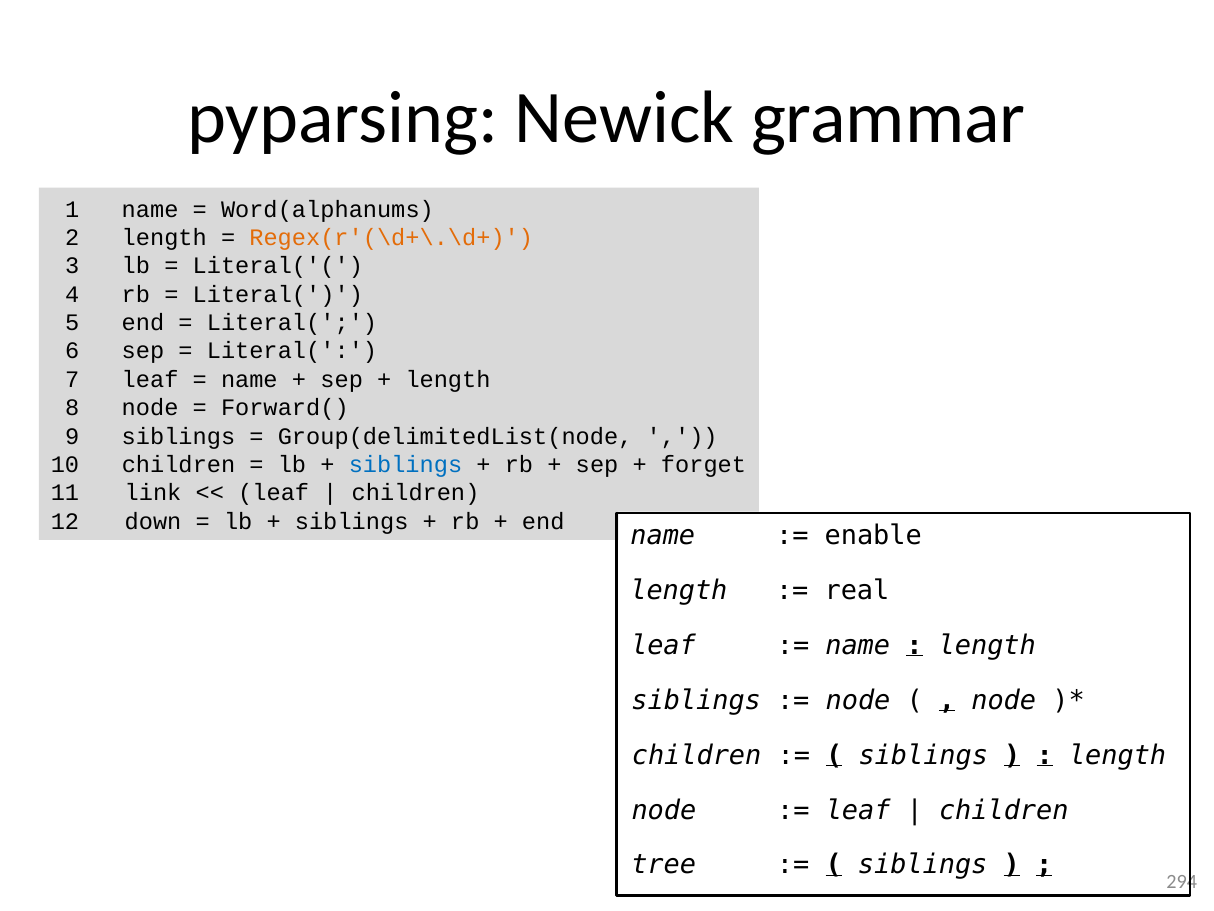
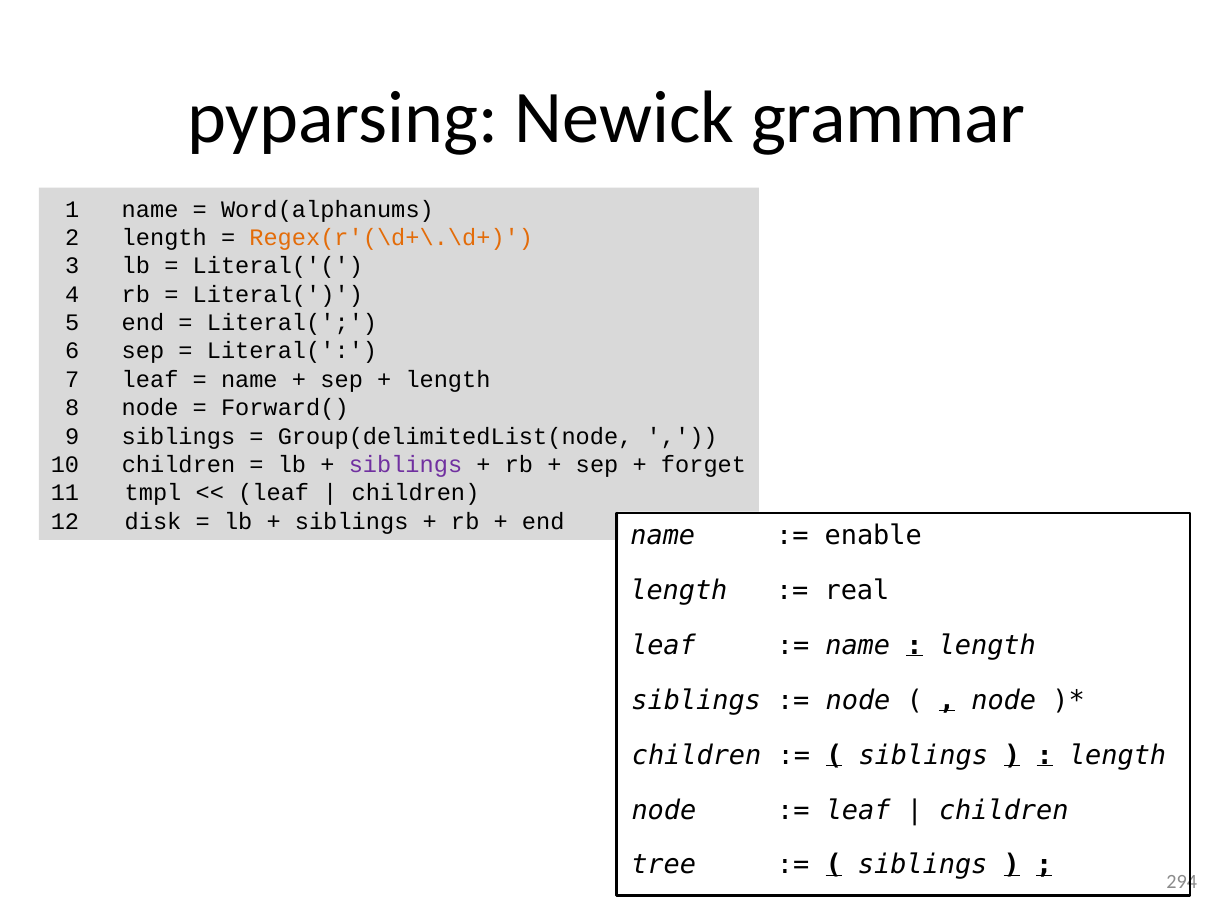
siblings colour: blue -> purple (405, 464)
link: link -> tmpl (153, 493)
down: down -> disk (153, 521)
